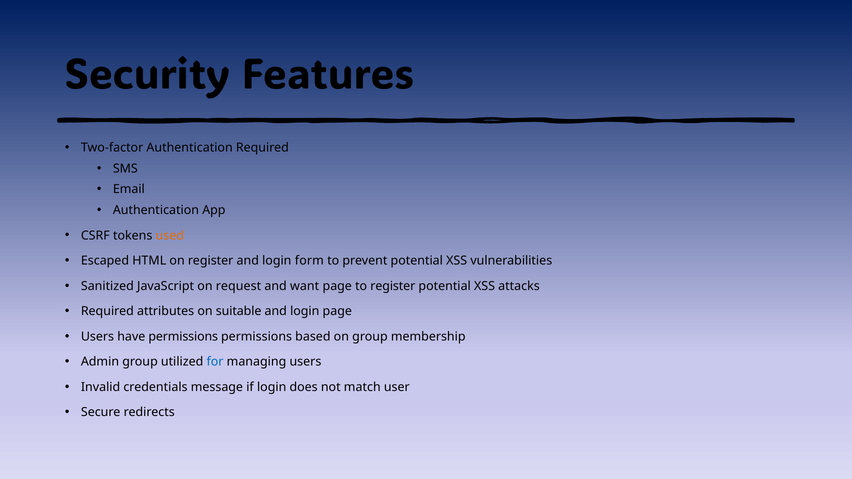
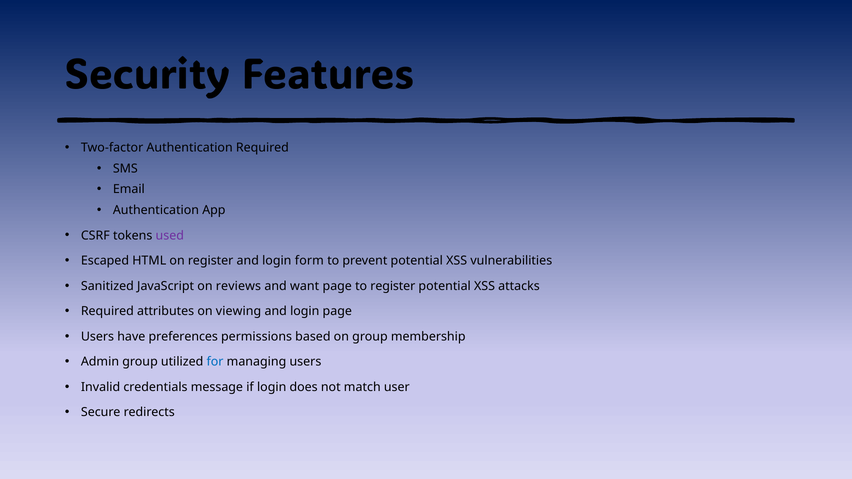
used colour: orange -> purple (170, 236)
request: request -> reviews (238, 286)
suitable: suitable -> viewing (239, 311)
have permissions: permissions -> preferences (183, 337)
